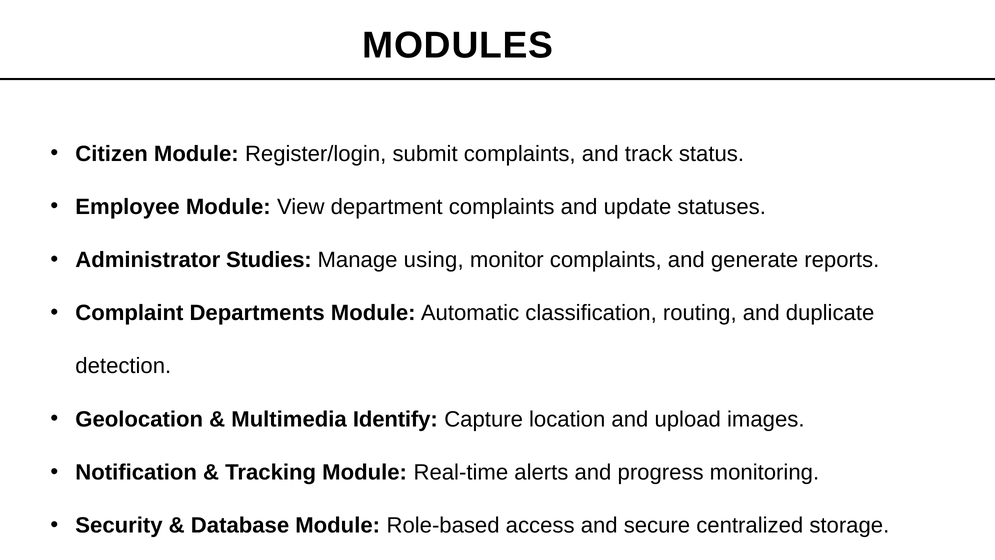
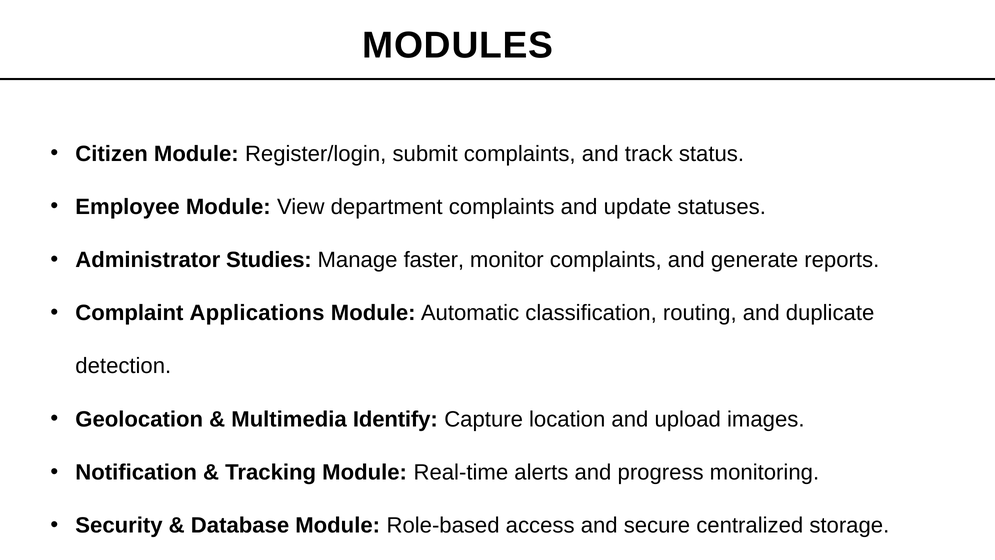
using: using -> faster (434, 260)
Departments: Departments -> Applications (257, 313)
